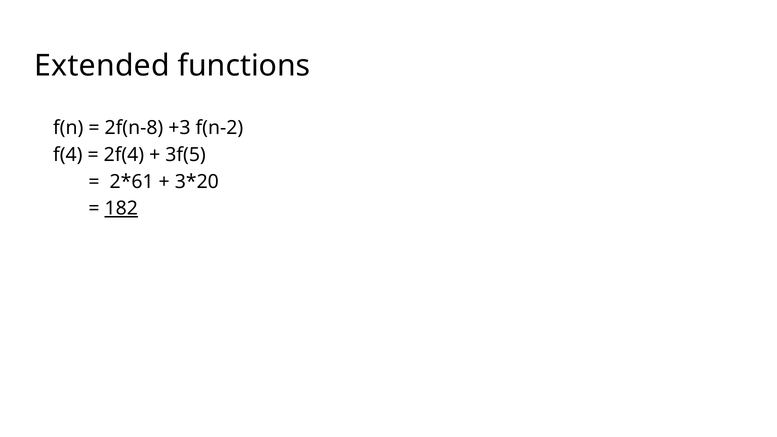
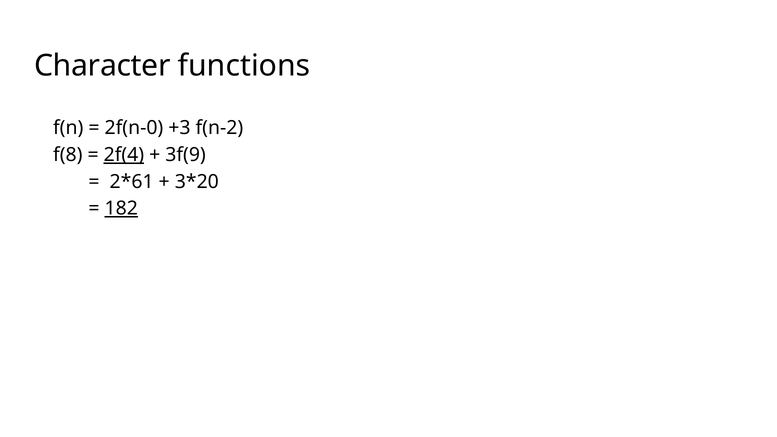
Extended: Extended -> Character (102, 66)
2f(n-8: 2f(n-8 -> 2f(n-0 (134, 128)
f(4: f(4 -> f(8 (68, 155)
2f(4 underline: none -> present (124, 155)
3f(5: 3f(5 -> 3f(9 (186, 155)
